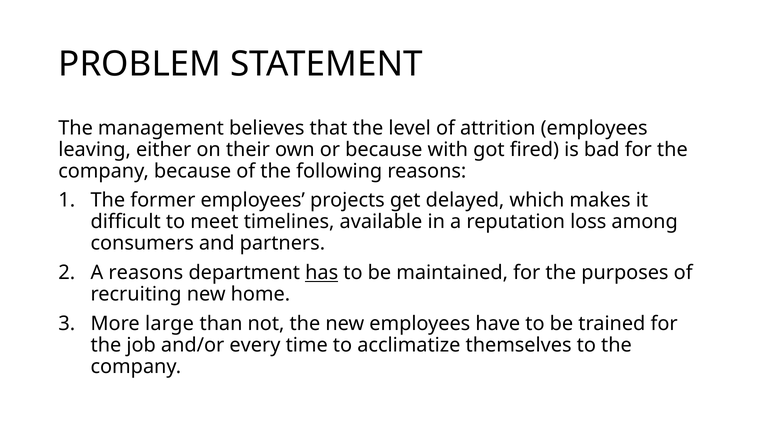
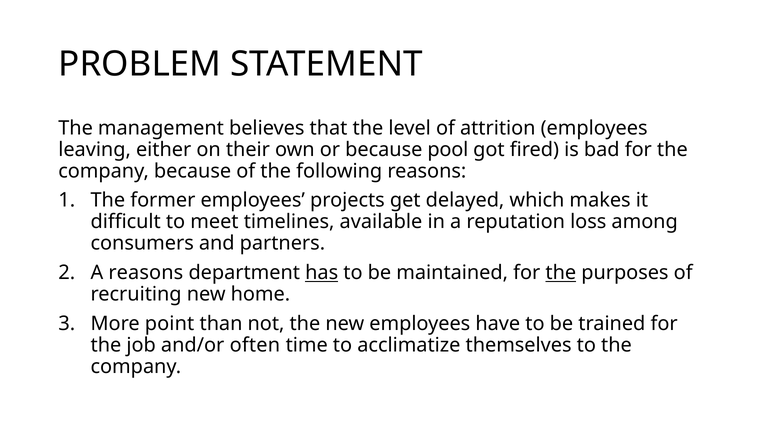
with: with -> pool (448, 150)
the underline: none -> present (561, 273)
large: large -> point (170, 324)
every: every -> often (255, 346)
